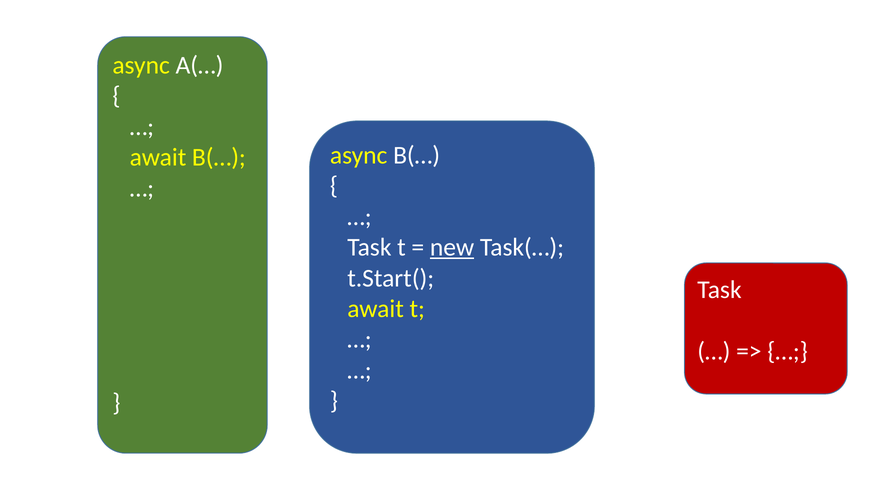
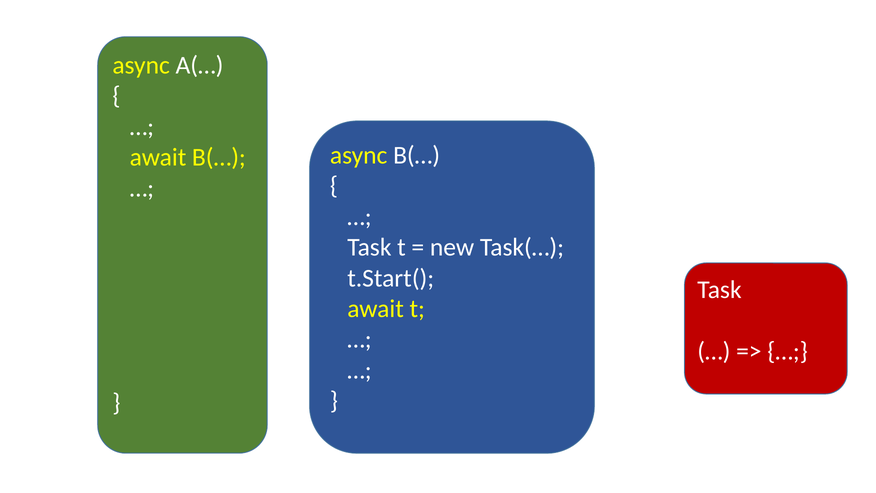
new underline: present -> none (452, 247)
